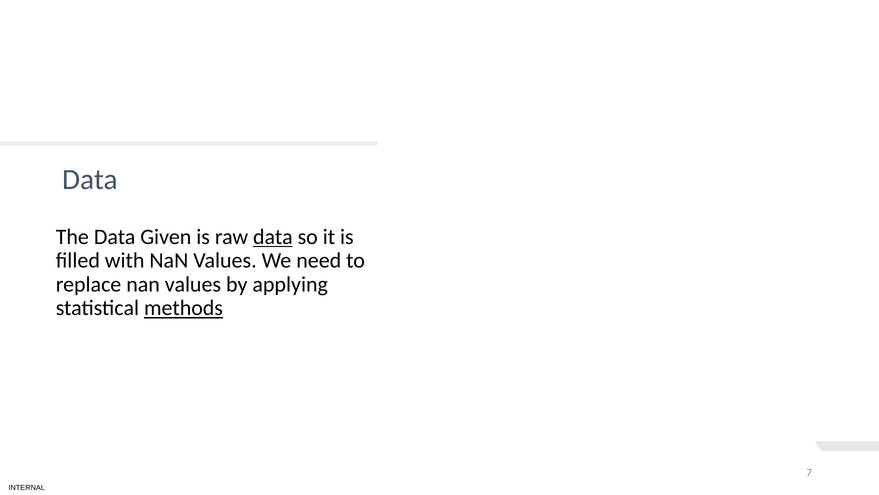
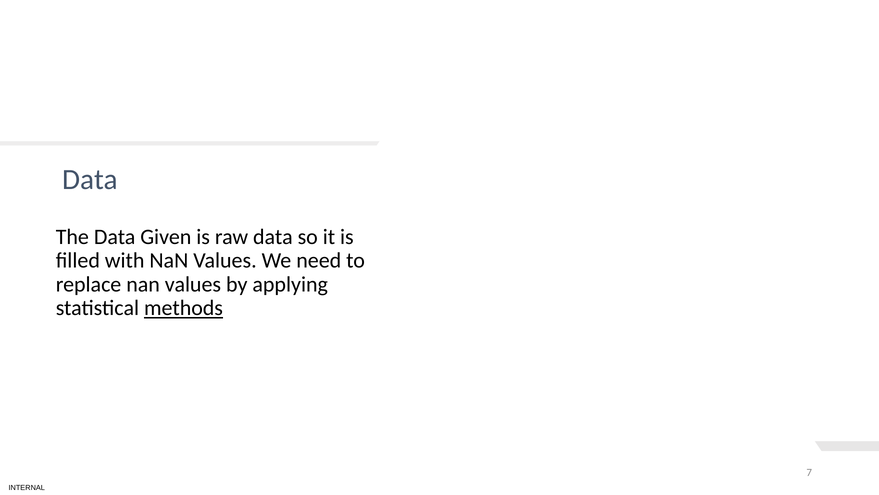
data underline: present -> none (273, 237)
